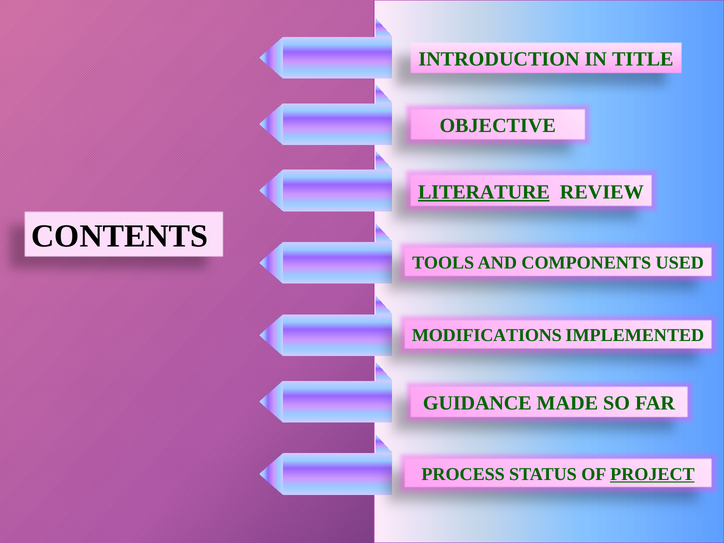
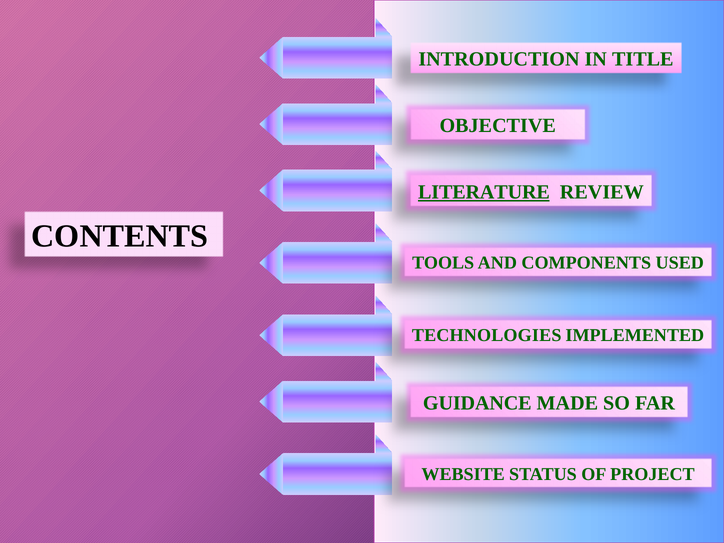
MODIFICATIONS: MODIFICATIONS -> TECHNOLOGIES (487, 335)
PROCESS: PROCESS -> WEBSITE (463, 474)
PROJECT underline: present -> none (652, 474)
